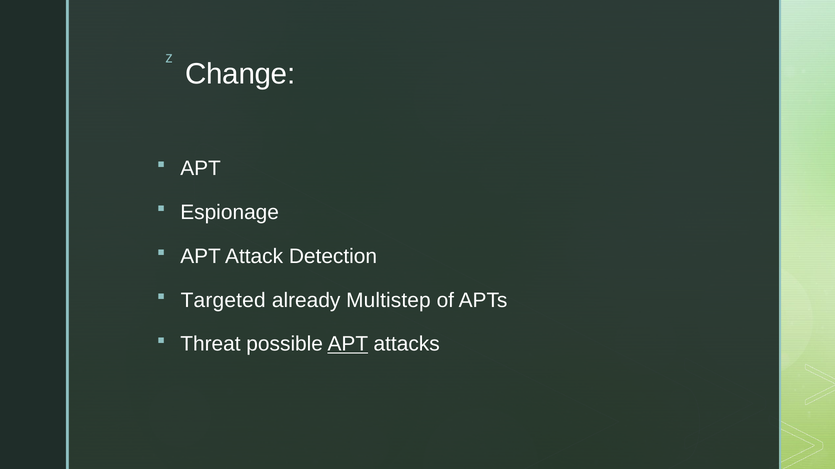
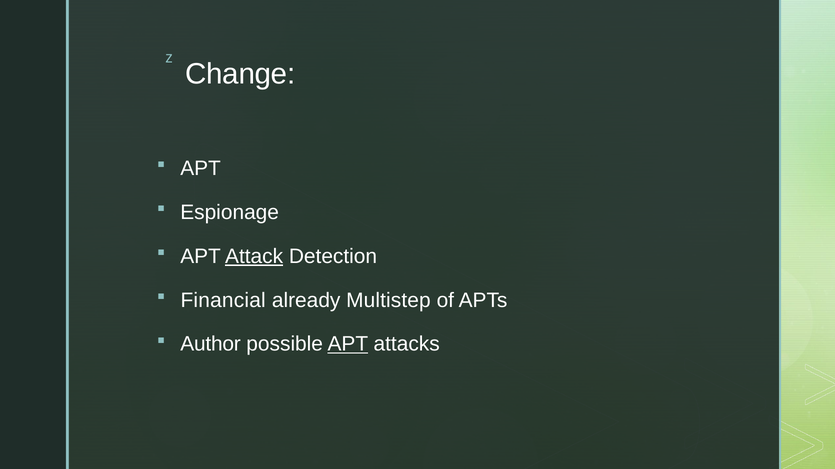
Attack underline: none -> present (254, 257)
Targeted: Targeted -> Financial (223, 301)
Threat: Threat -> Author (211, 345)
